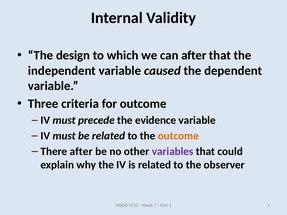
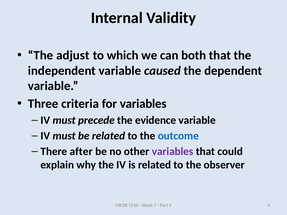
design: design -> adjust (73, 55)
can after: after -> both (194, 55)
for outcome: outcome -> variables (143, 104)
outcome colour: orange -> blue (178, 136)
